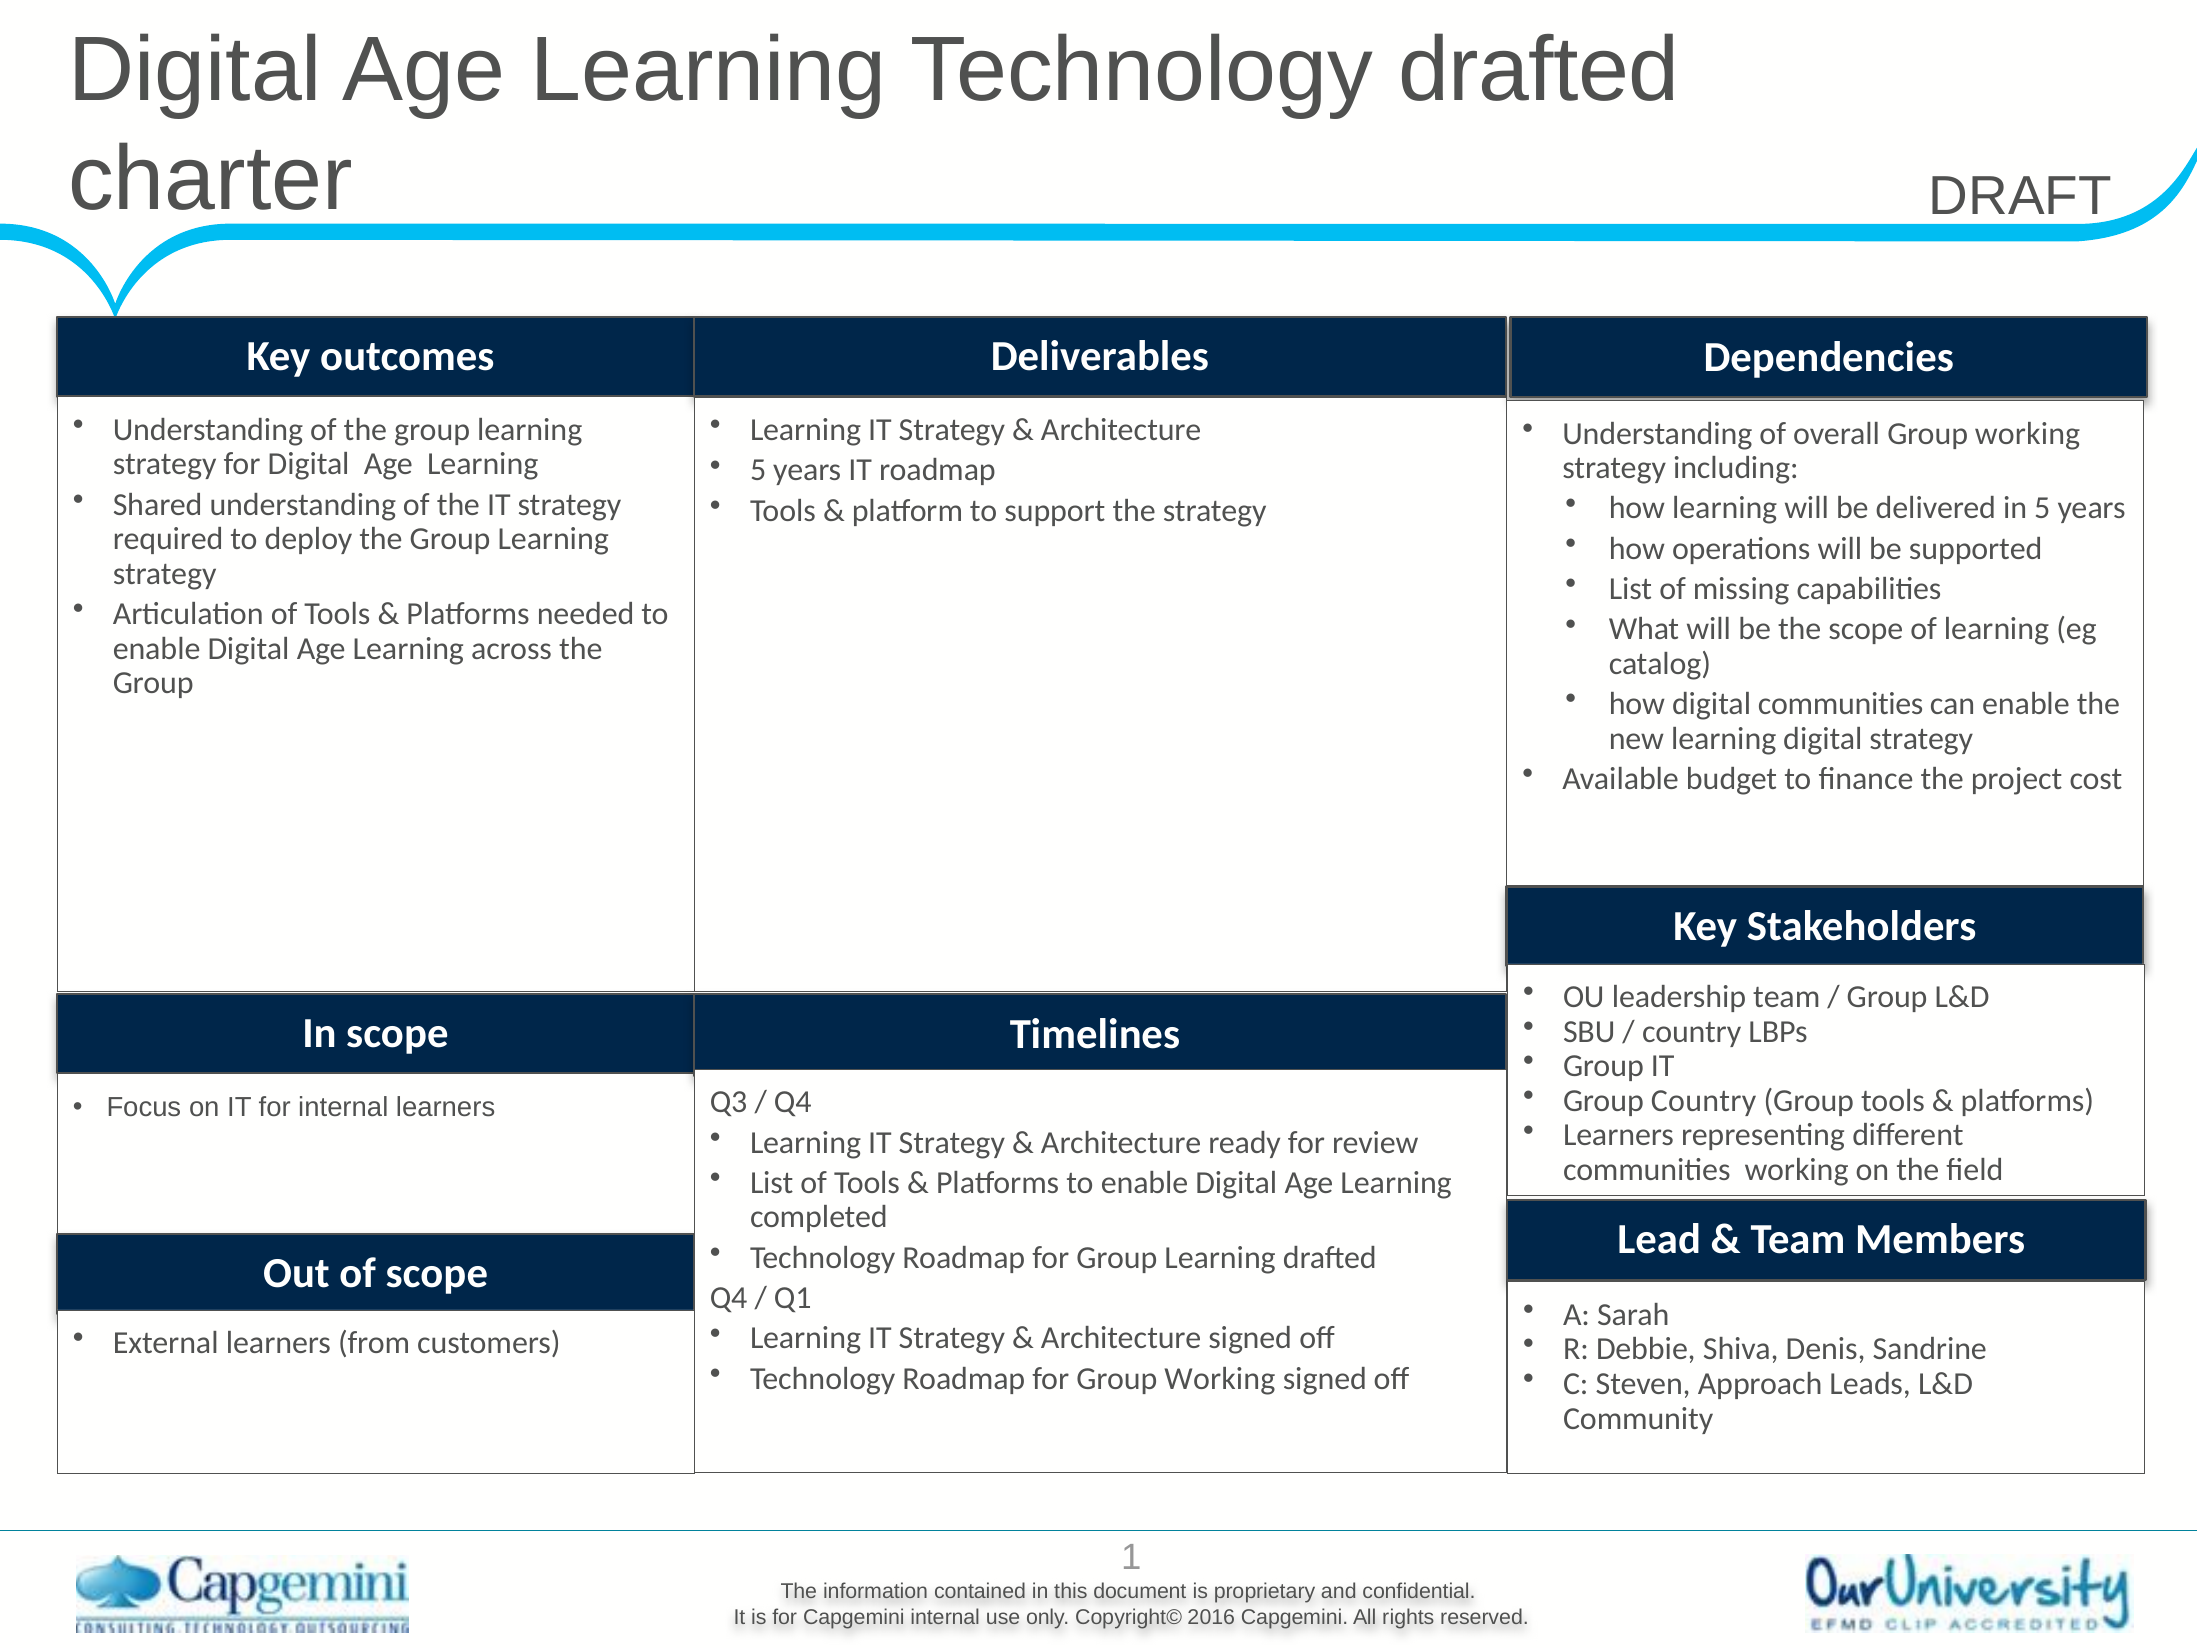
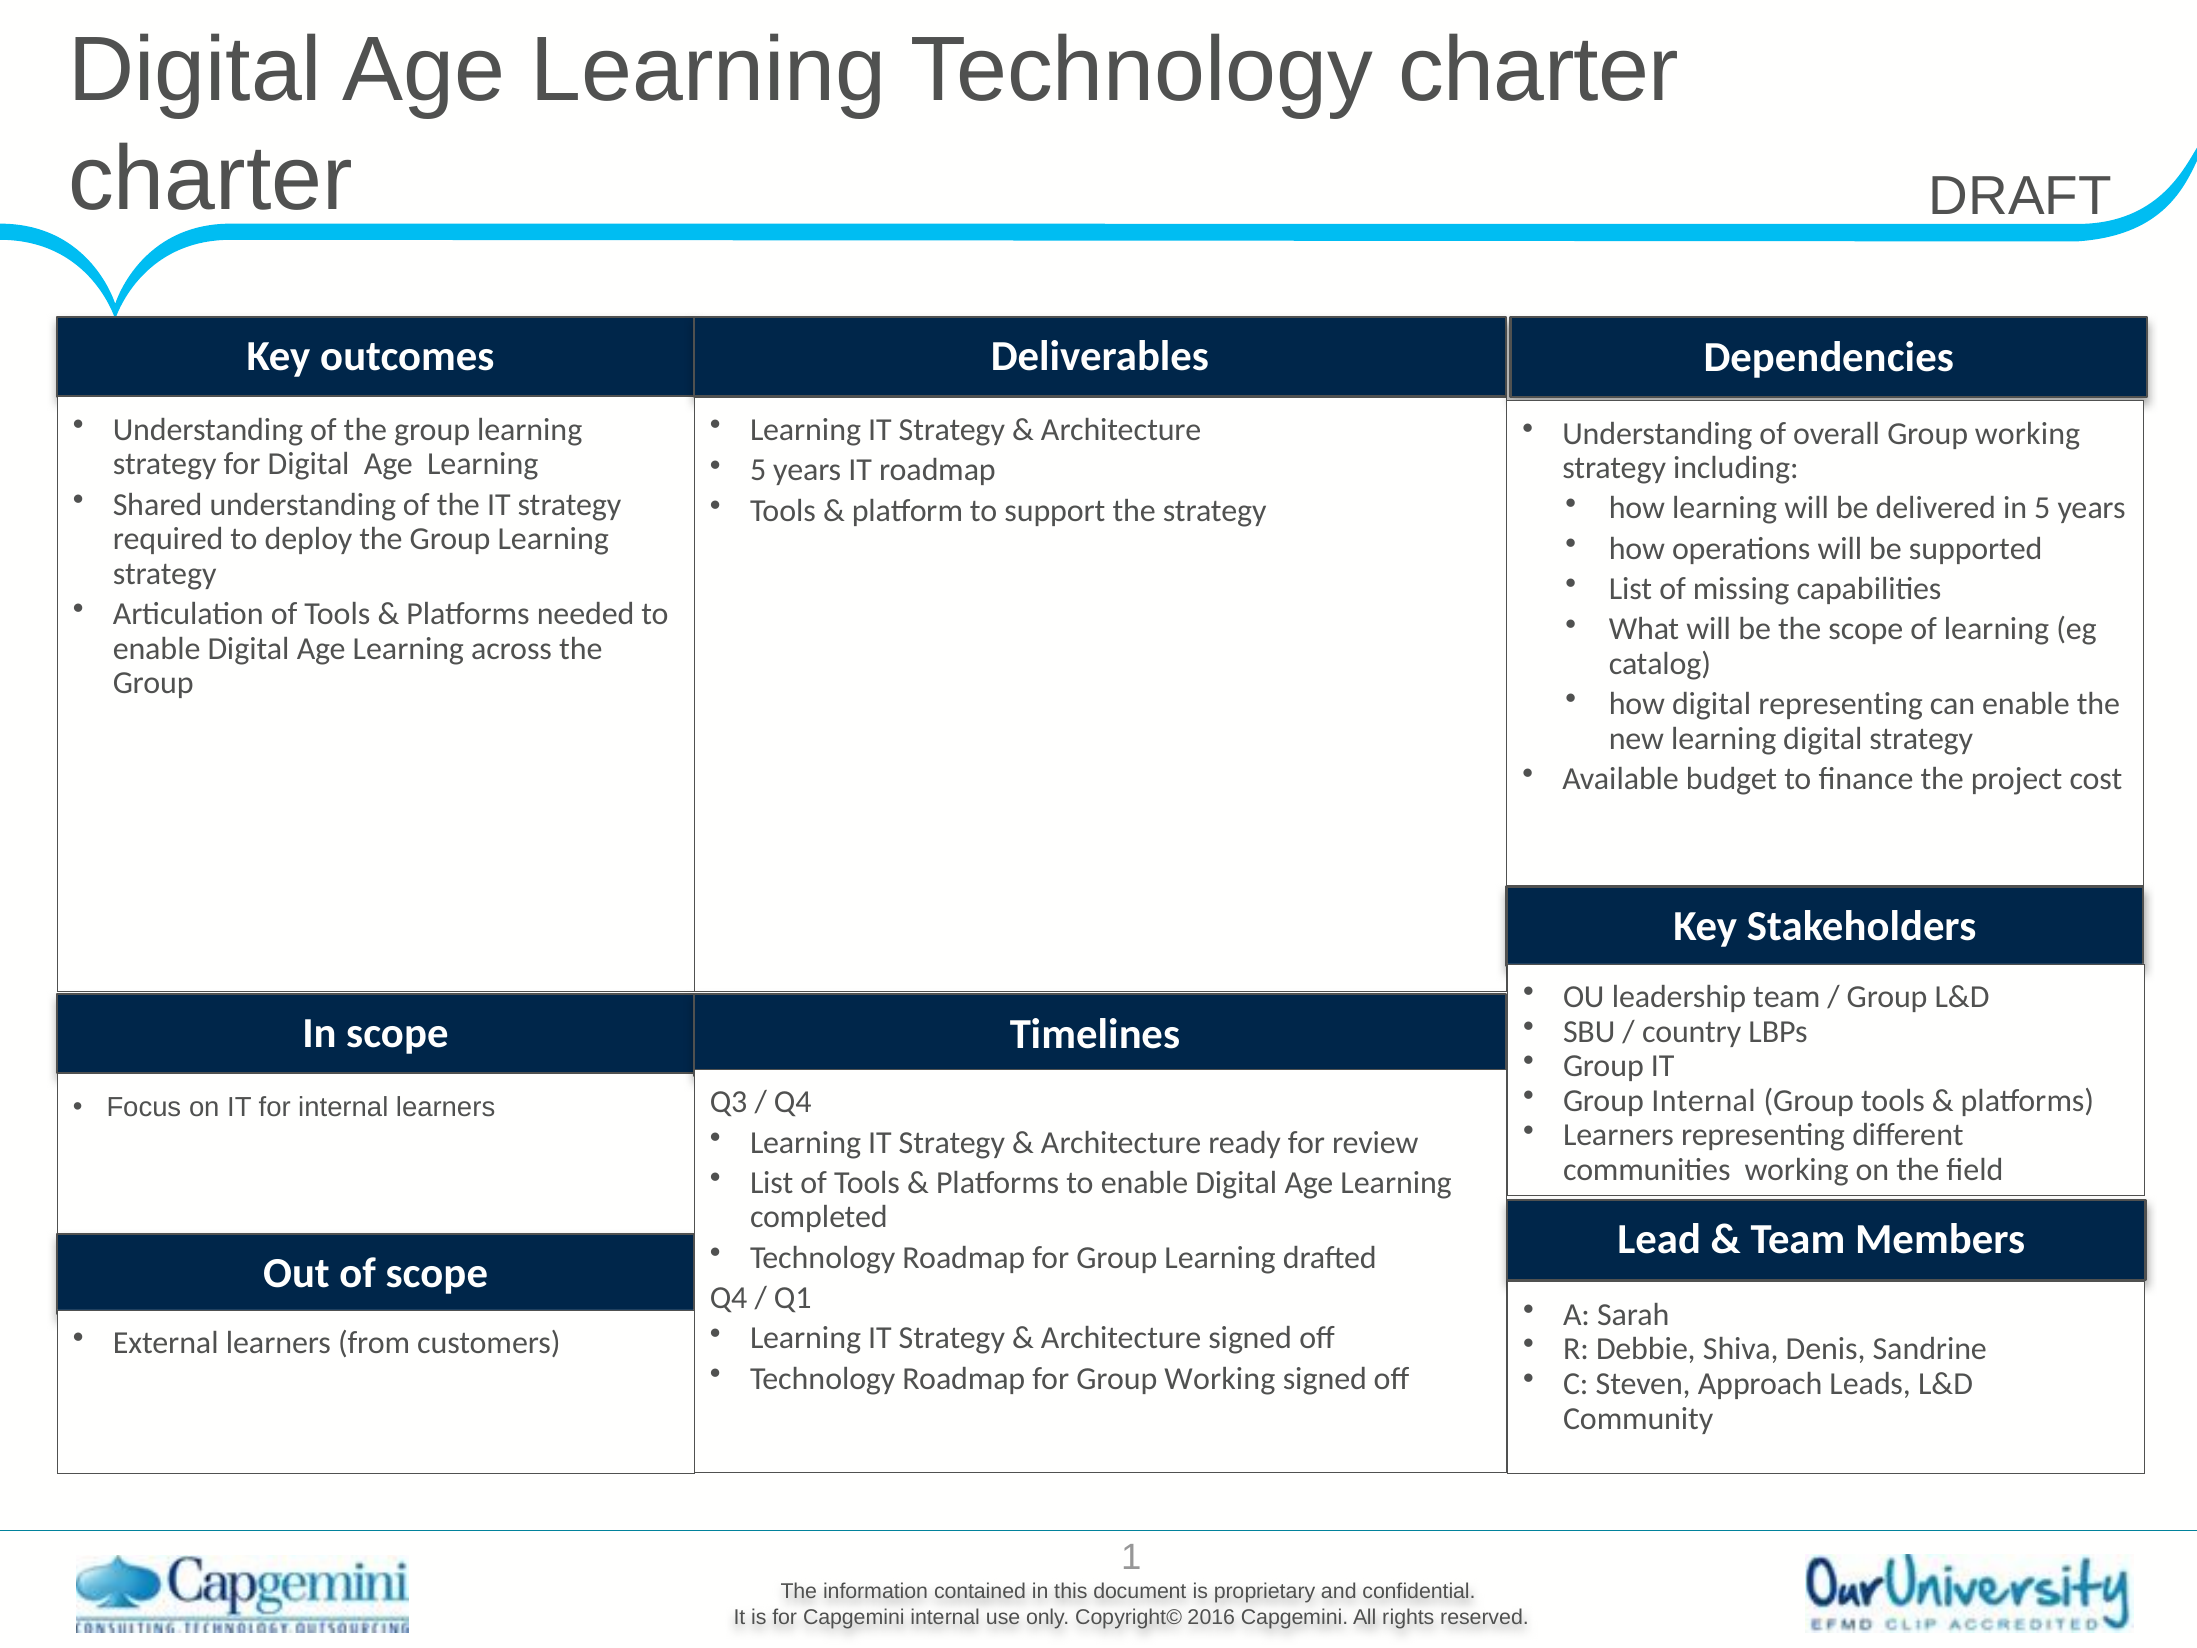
Technology drafted: drafted -> charter (1539, 70)
digital communities: communities -> representing (1841, 704)
Group Country: Country -> Internal (1704, 1101)
